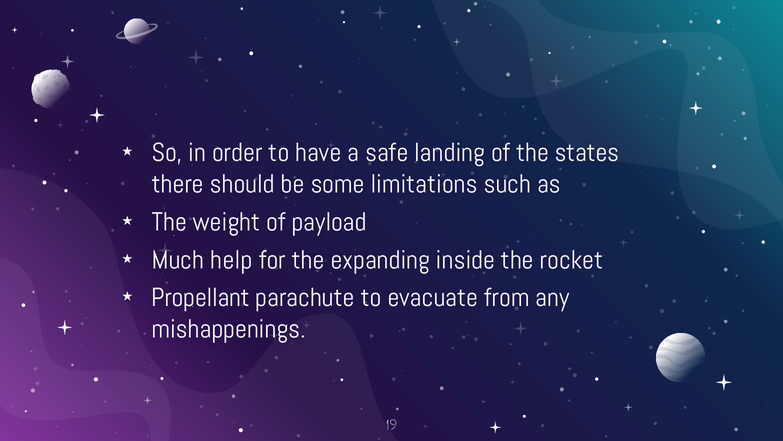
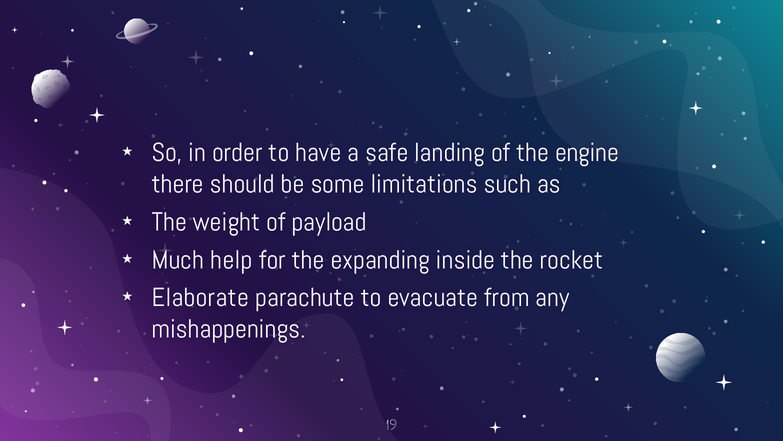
states: states -> engine (587, 153)
Propellant: Propellant -> Elaborate (200, 297)
